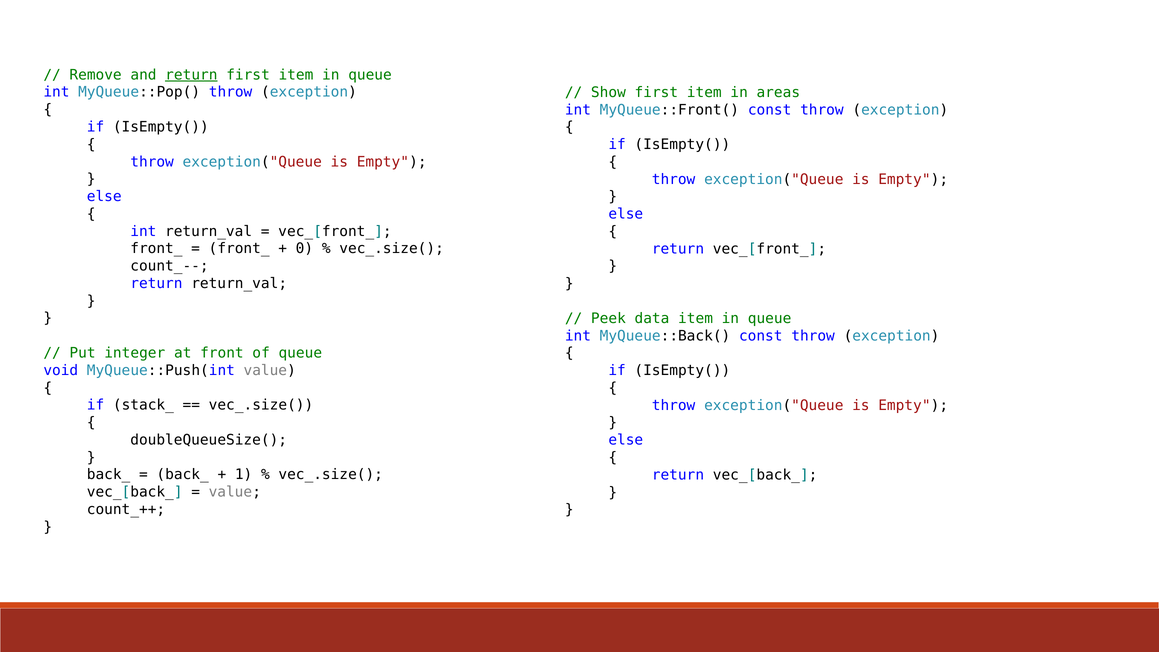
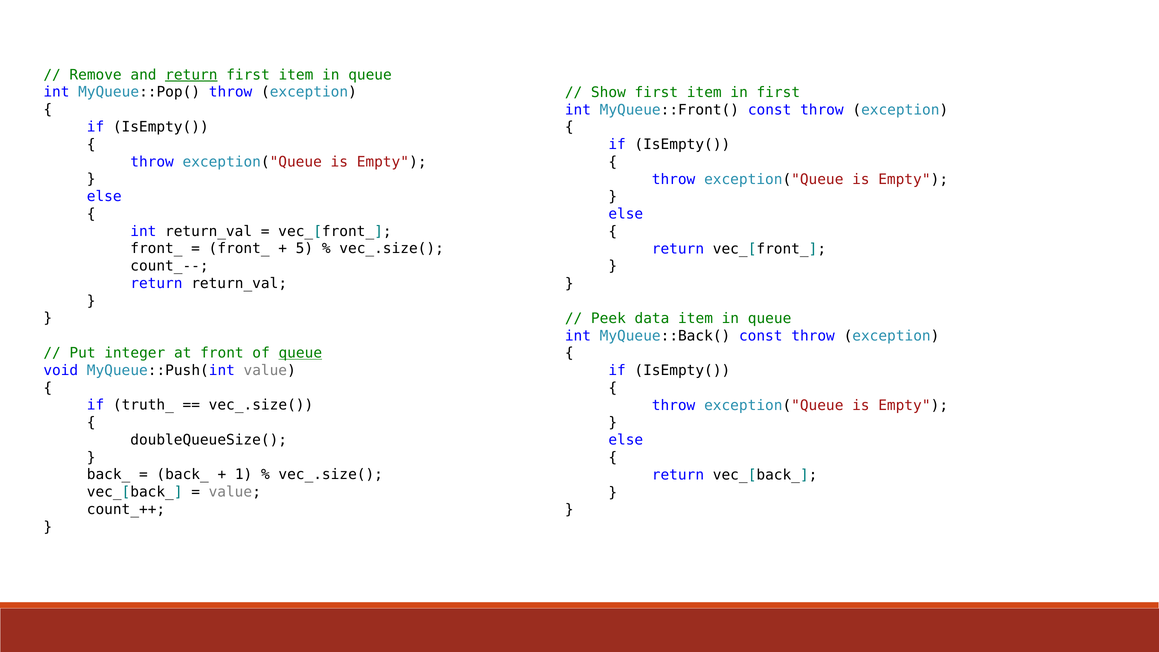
in areas: areas -> first (778, 92)
0: 0 -> 5 (304, 249)
queue underline: none -> present (300, 353)
stack_: stack_ -> truth_ (143, 405)
